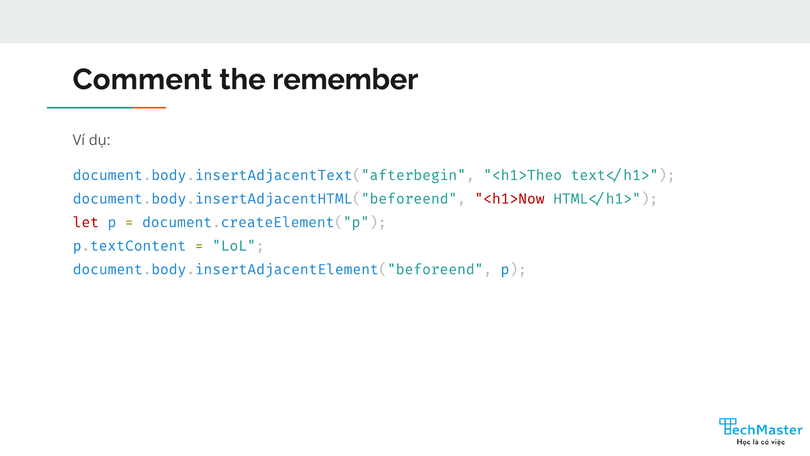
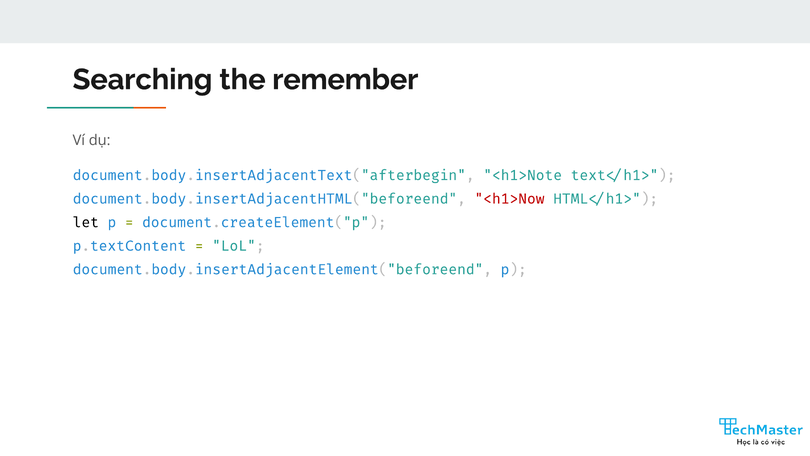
Comment: Comment -> Searching (142, 80)
<h1>Theo: <h1>Theo -> <h1>Note (523, 175)
let colour: red -> black (86, 222)
